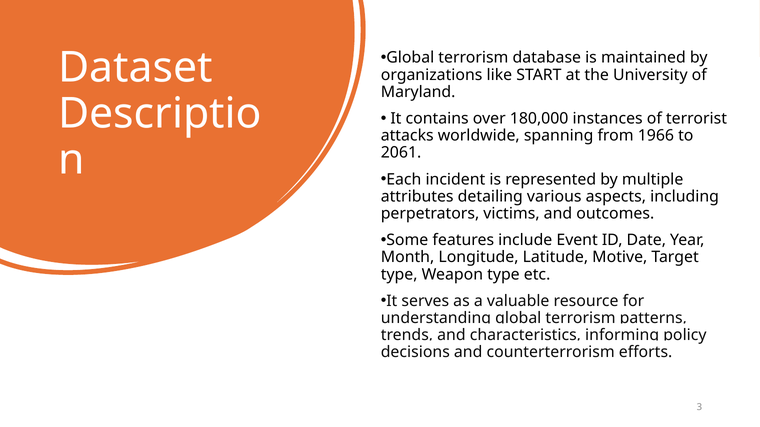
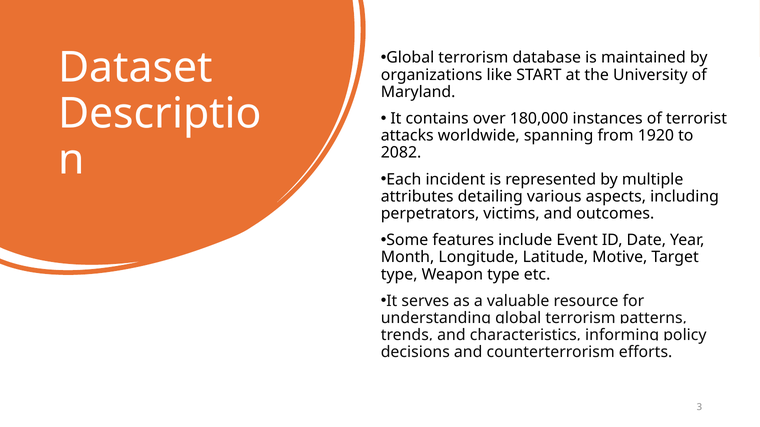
1966: 1966 -> 1920 (656, 136)
2061: 2061 -> 2082 (401, 153)
